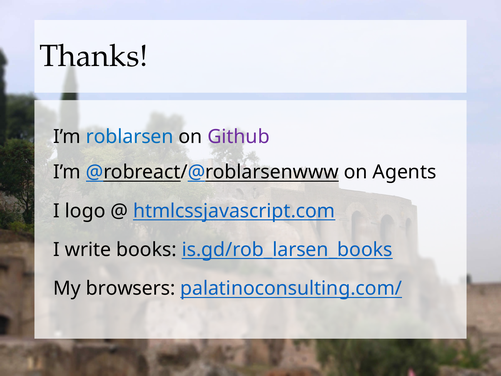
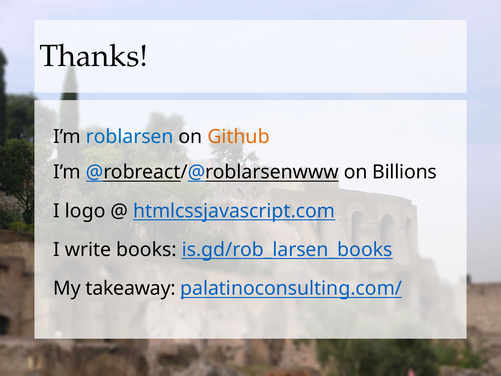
Github colour: purple -> orange (239, 136)
Agents: Agents -> Billions (405, 172)
browsers: browsers -> takeaway (131, 288)
